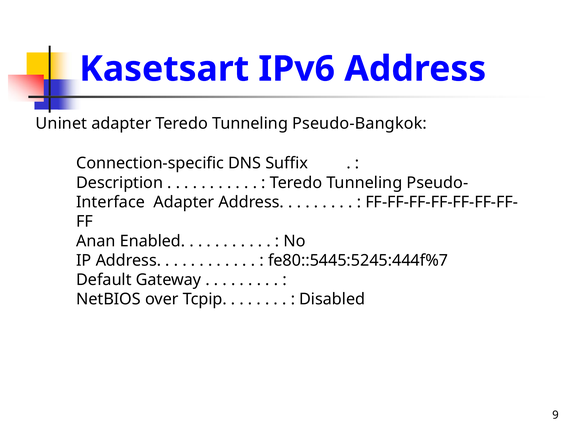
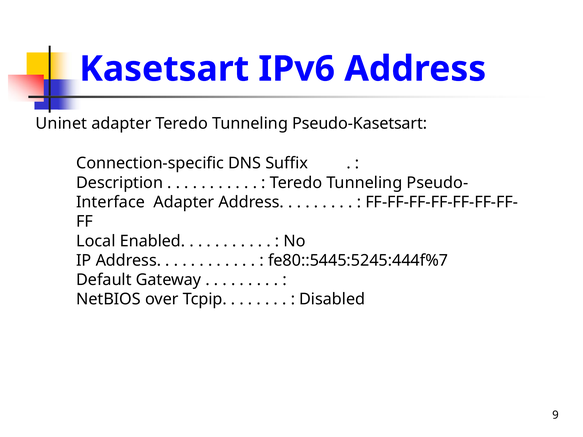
Pseudo-Bangkok: Pseudo-Bangkok -> Pseudo-Kasetsart (360, 124)
Anan: Anan -> Local (96, 241)
